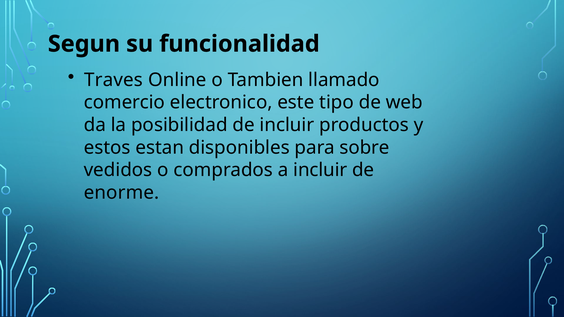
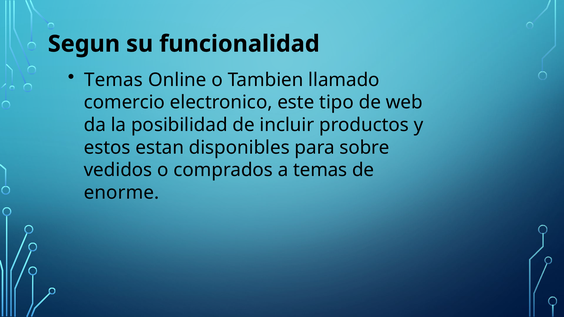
Traves: Traves -> Temas (114, 80)
a incluir: incluir -> temas (320, 170)
